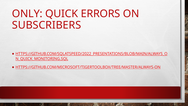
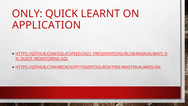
ERRORS: ERRORS -> LEARNT (100, 14)
SUBSCRIBERS: SUBSCRIBERS -> APPLICATION (47, 25)
